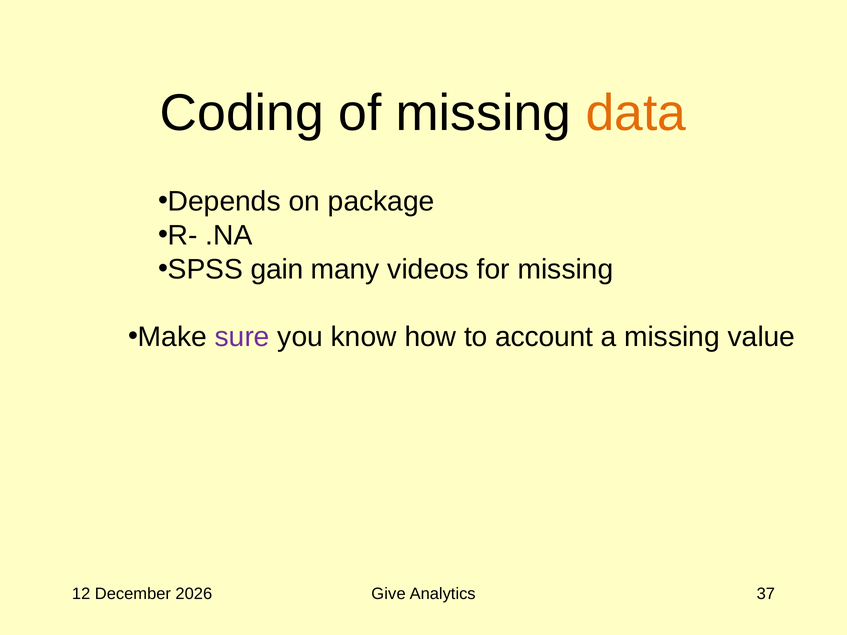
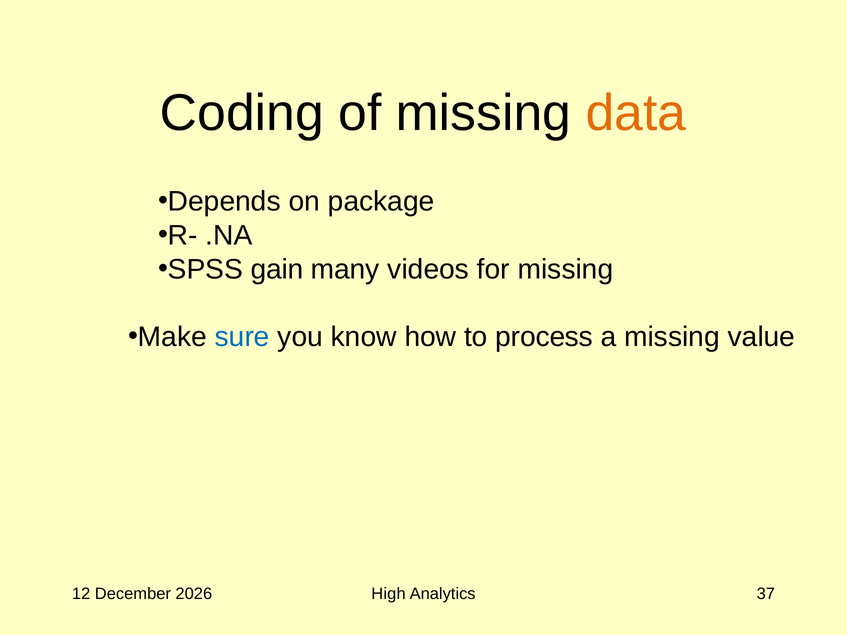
sure colour: purple -> blue (242, 337)
account: account -> process (544, 337)
Give: Give -> High (389, 594)
